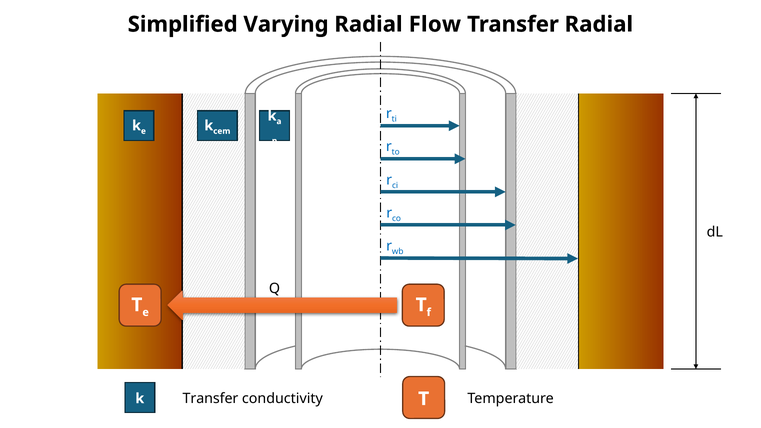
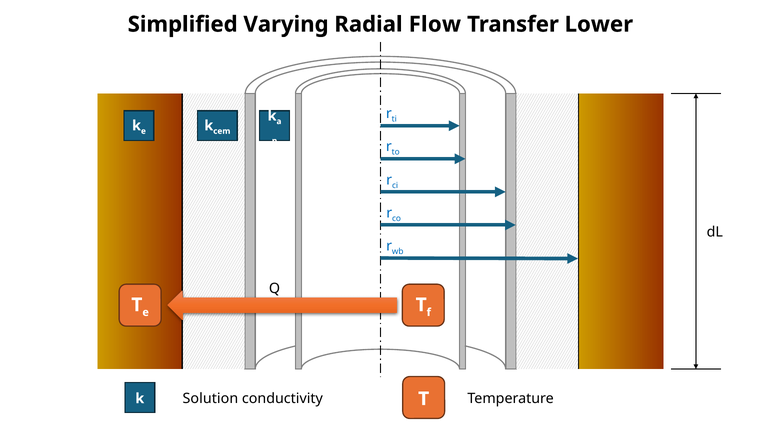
Transfer Radial: Radial -> Lower (599, 24)
Transfer: Transfer -> Solution (210, 398)
